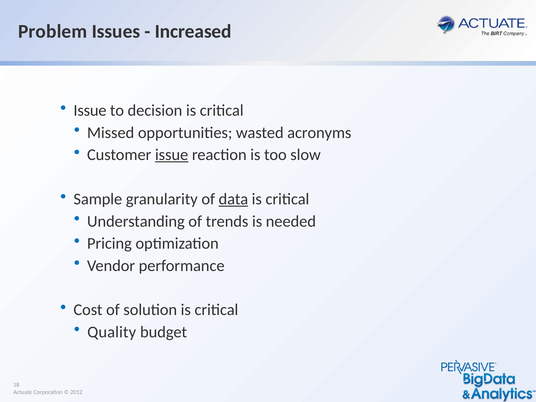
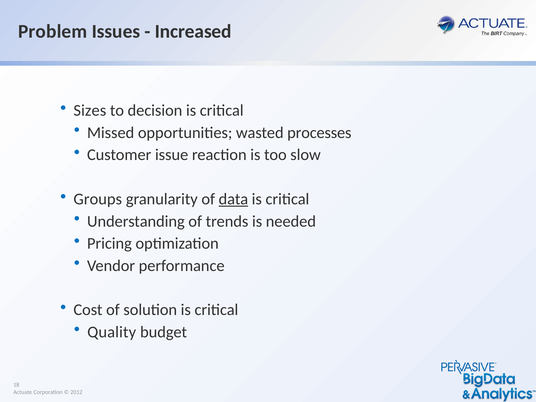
Issue: Issue -> Sizes (90, 111)
acronyms: acronyms -> processes (319, 133)
issue underline: present -> none (172, 155)
Sample: Sample -> Groups (98, 199)
